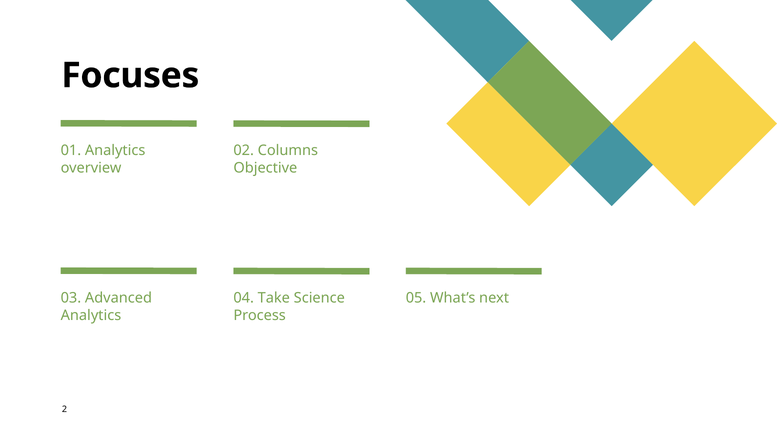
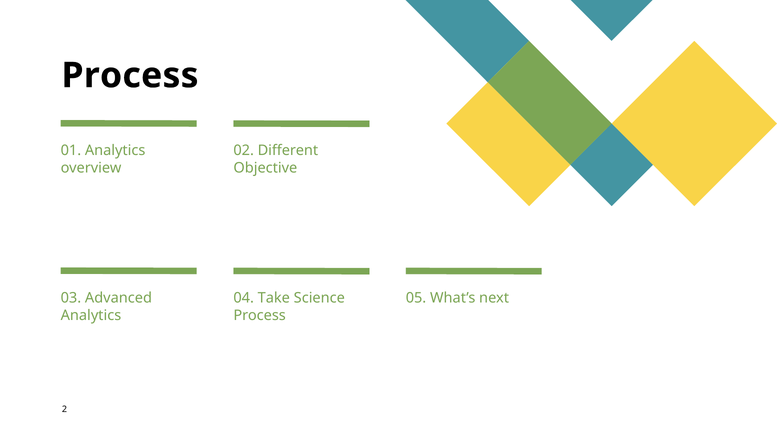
Focuses: Focuses -> Process (130, 76)
Columns: Columns -> Different (288, 151)
